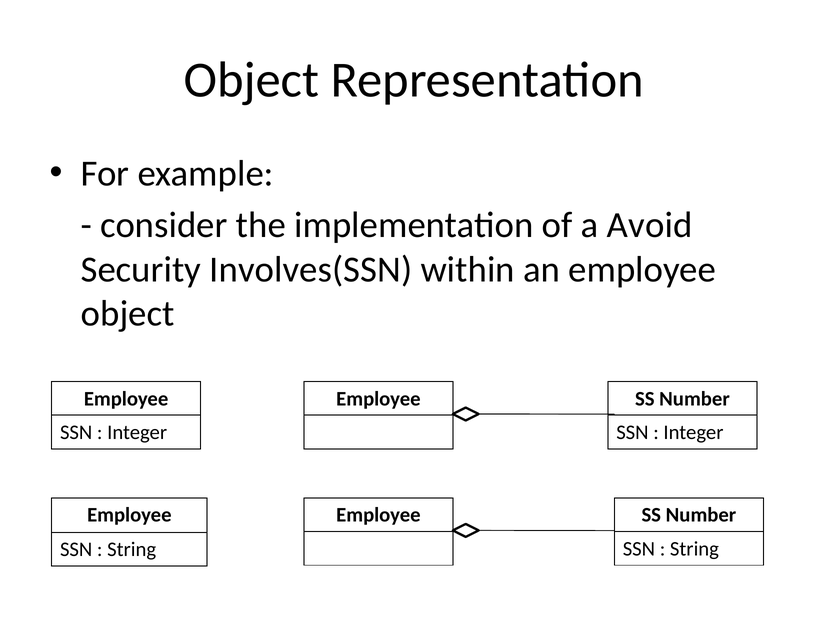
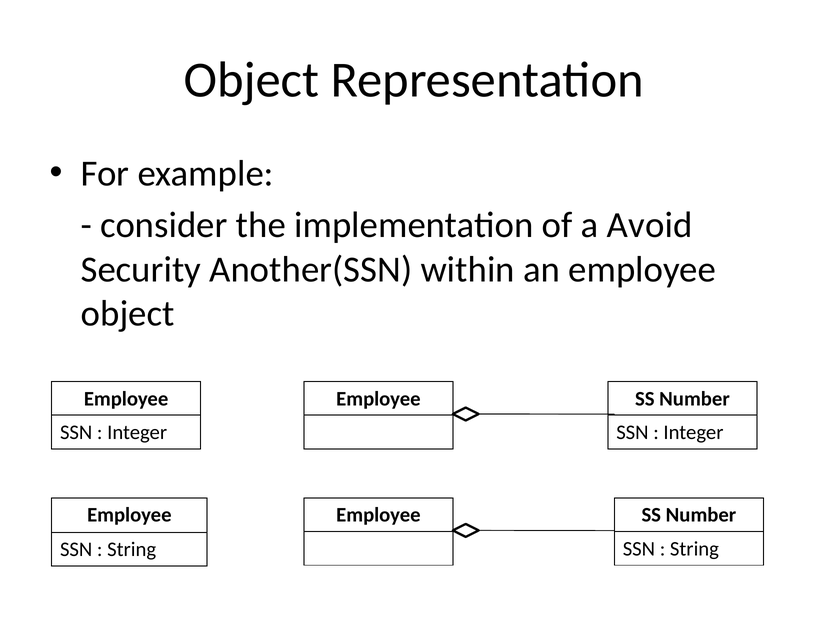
Involves(SSN: Involves(SSN -> Another(SSN (311, 269)
